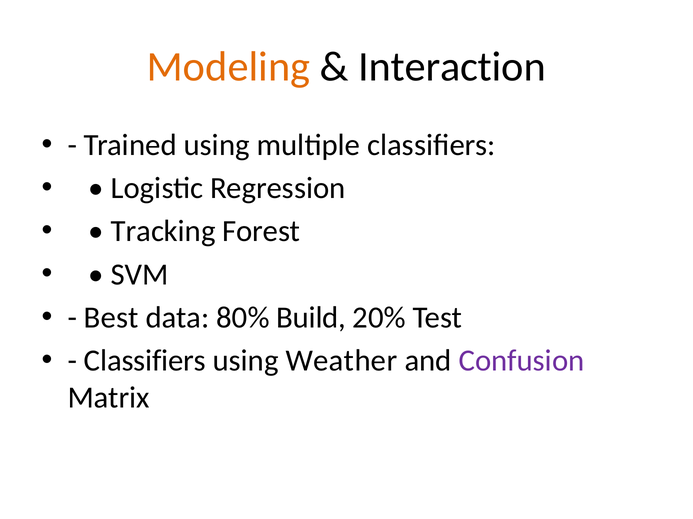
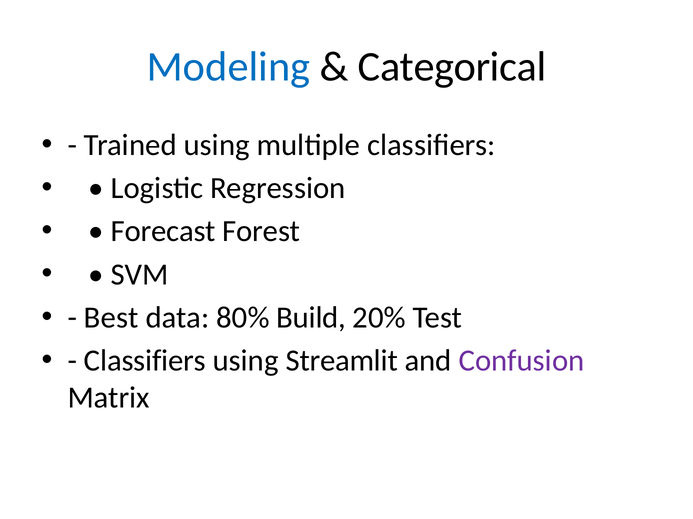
Modeling colour: orange -> blue (228, 67)
Interaction: Interaction -> Categorical (452, 67)
Tracking: Tracking -> Forecast (163, 232)
Weather: Weather -> Streamlit (342, 361)
